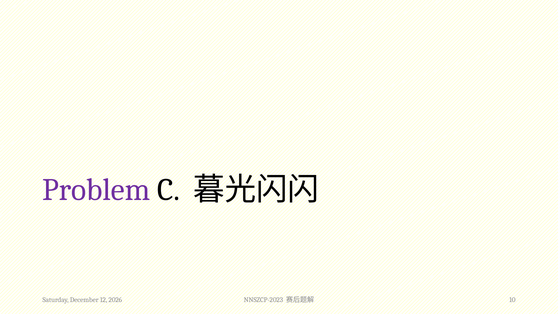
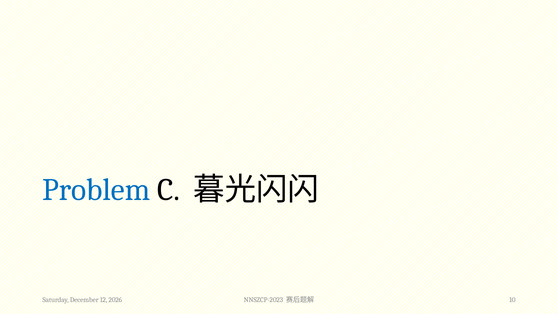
Problem colour: purple -> blue (96, 190)
